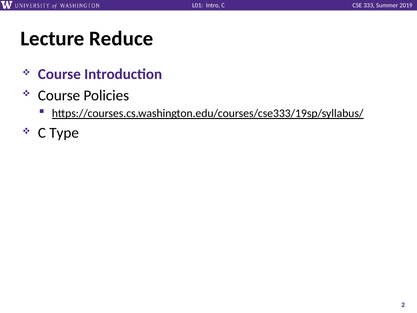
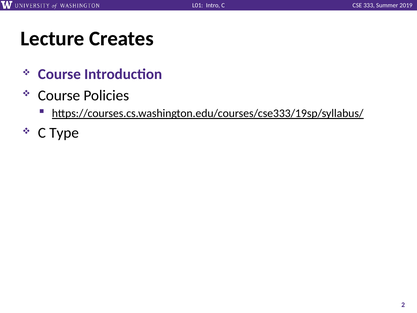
Reduce: Reduce -> Creates (121, 39)
